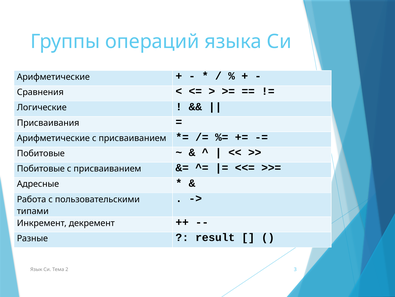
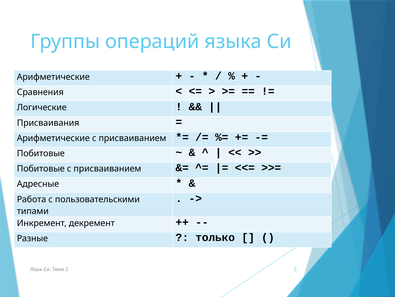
result: result -> только (215, 237)
